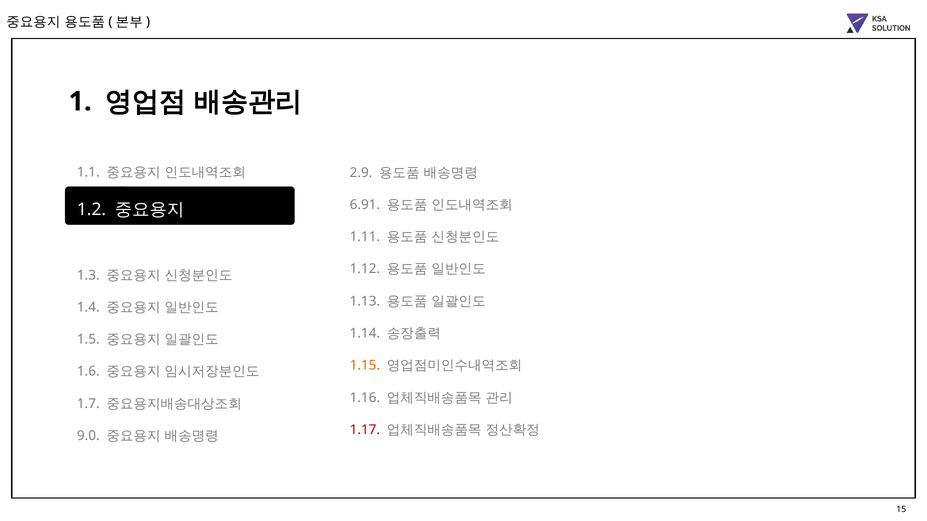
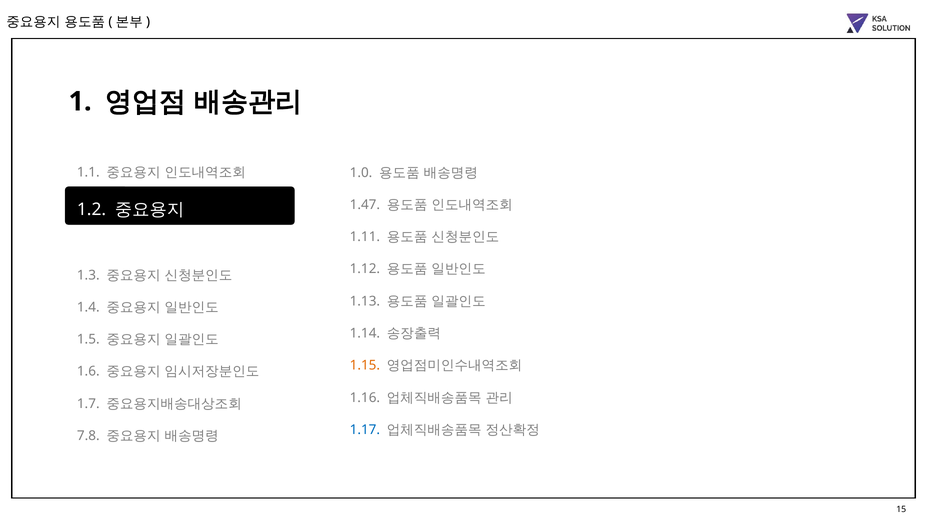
2.9: 2.9 -> 1.0 (361, 173)
6.91: 6.91 -> 1.47 (365, 205)
1.17 colour: red -> blue (365, 430)
9.0: 9.0 -> 7.8 (88, 436)
